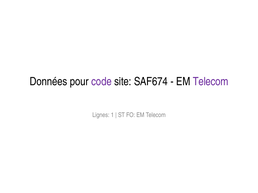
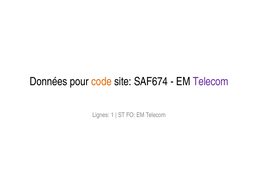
code colour: purple -> orange (101, 82)
